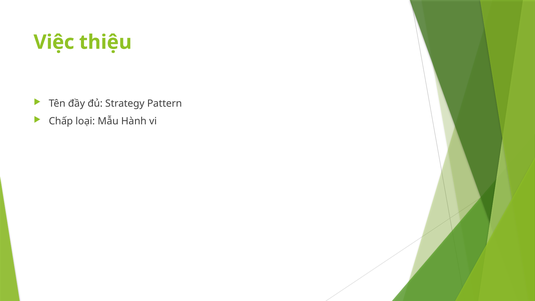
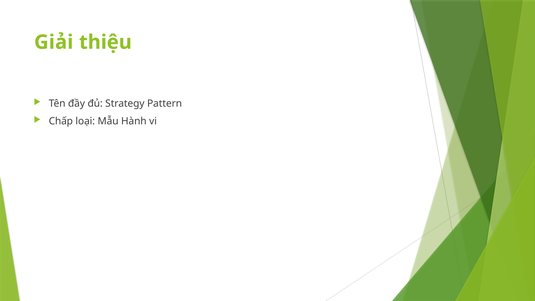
Việc: Việc -> Giải (54, 42)
